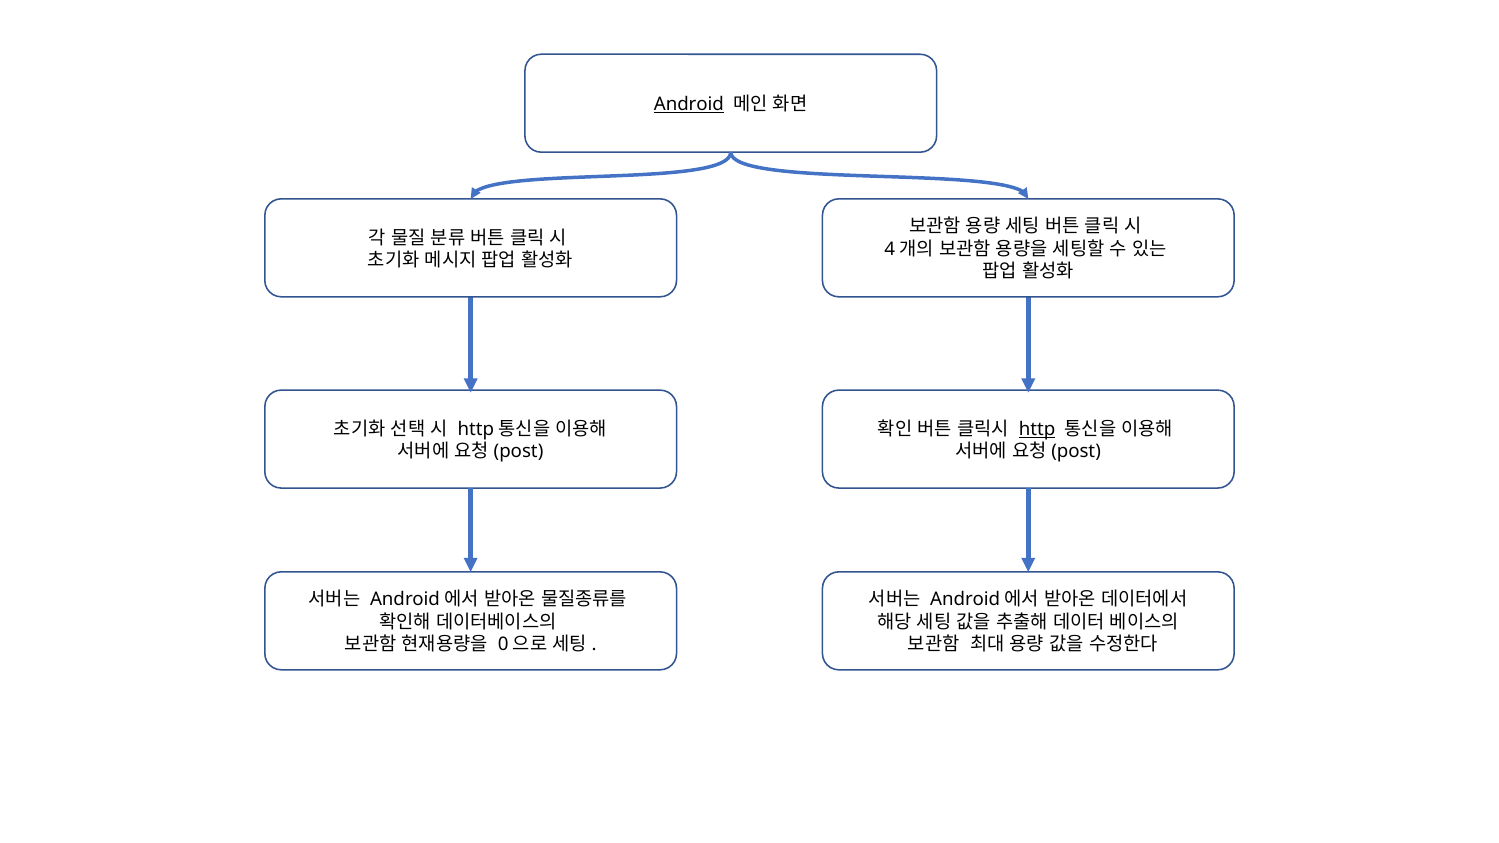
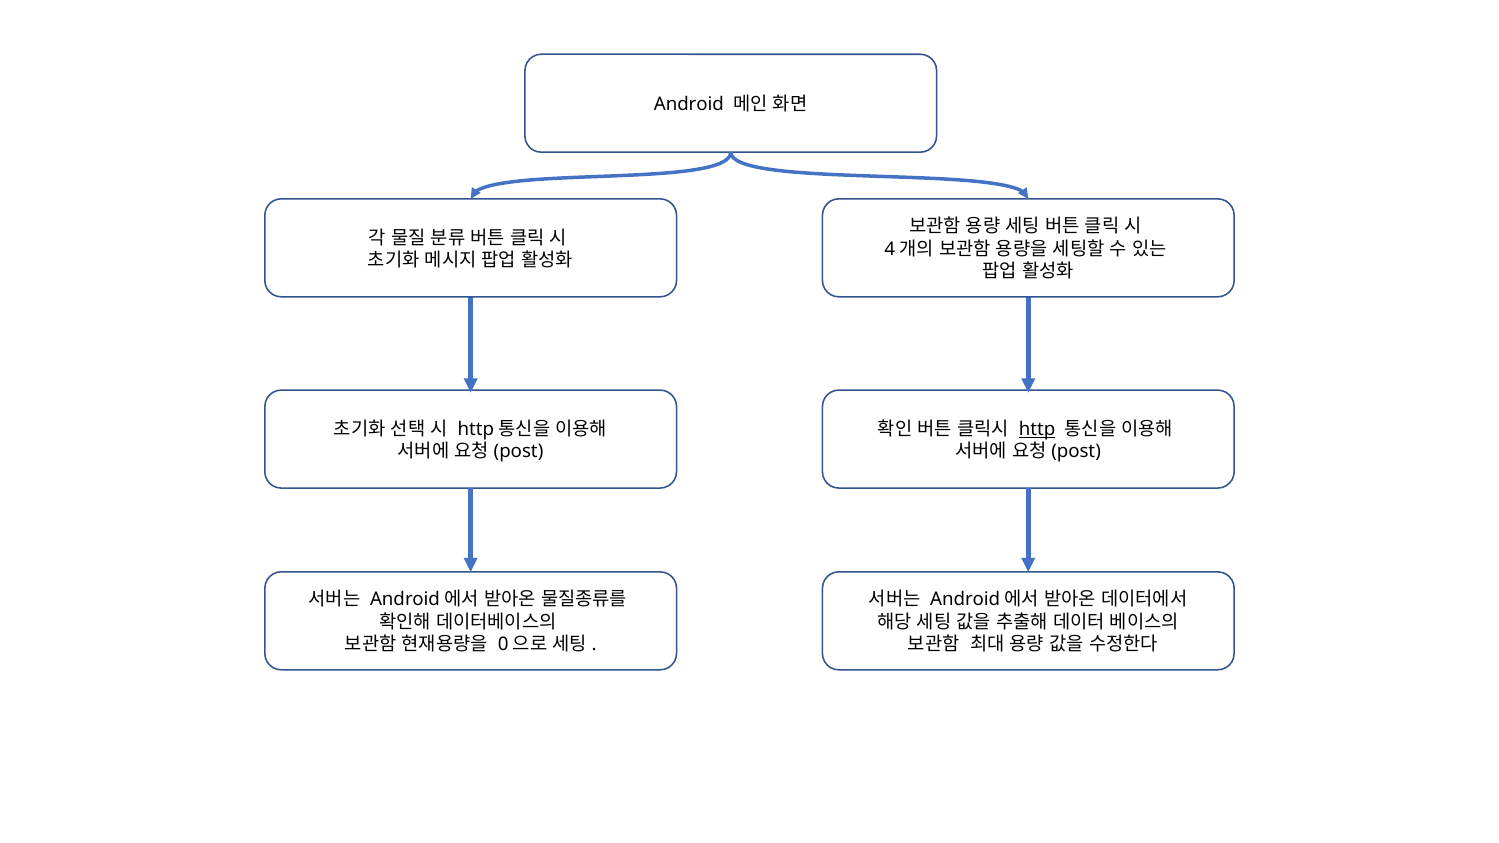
Android underline: present -> none (689, 105)
